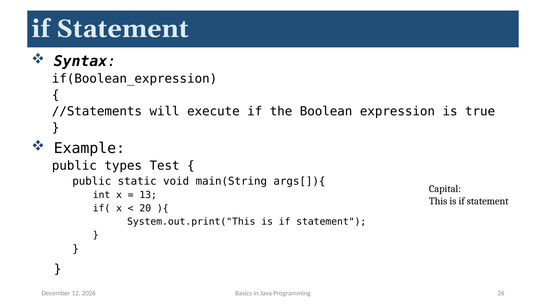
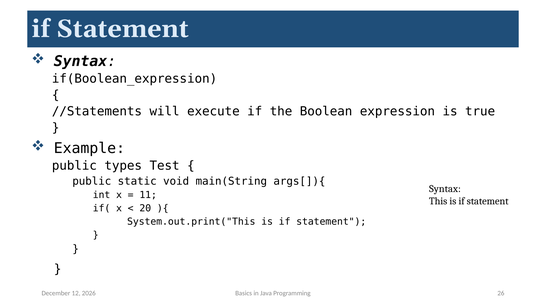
Capital: Capital -> Syntax (445, 189)
13: 13 -> 11 (148, 195)
